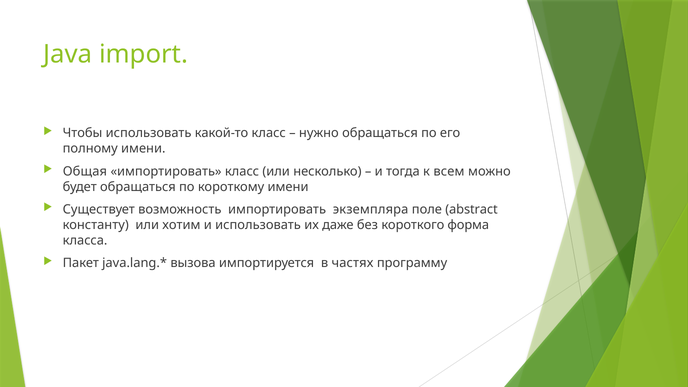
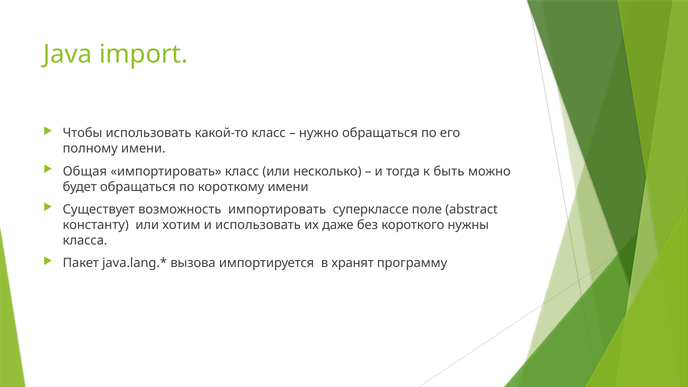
всем: всем -> быть (449, 171)
экземпляра: экземпляра -> суперклассе (371, 209)
форма: форма -> нужны (468, 225)
частях: частях -> хранят (353, 263)
